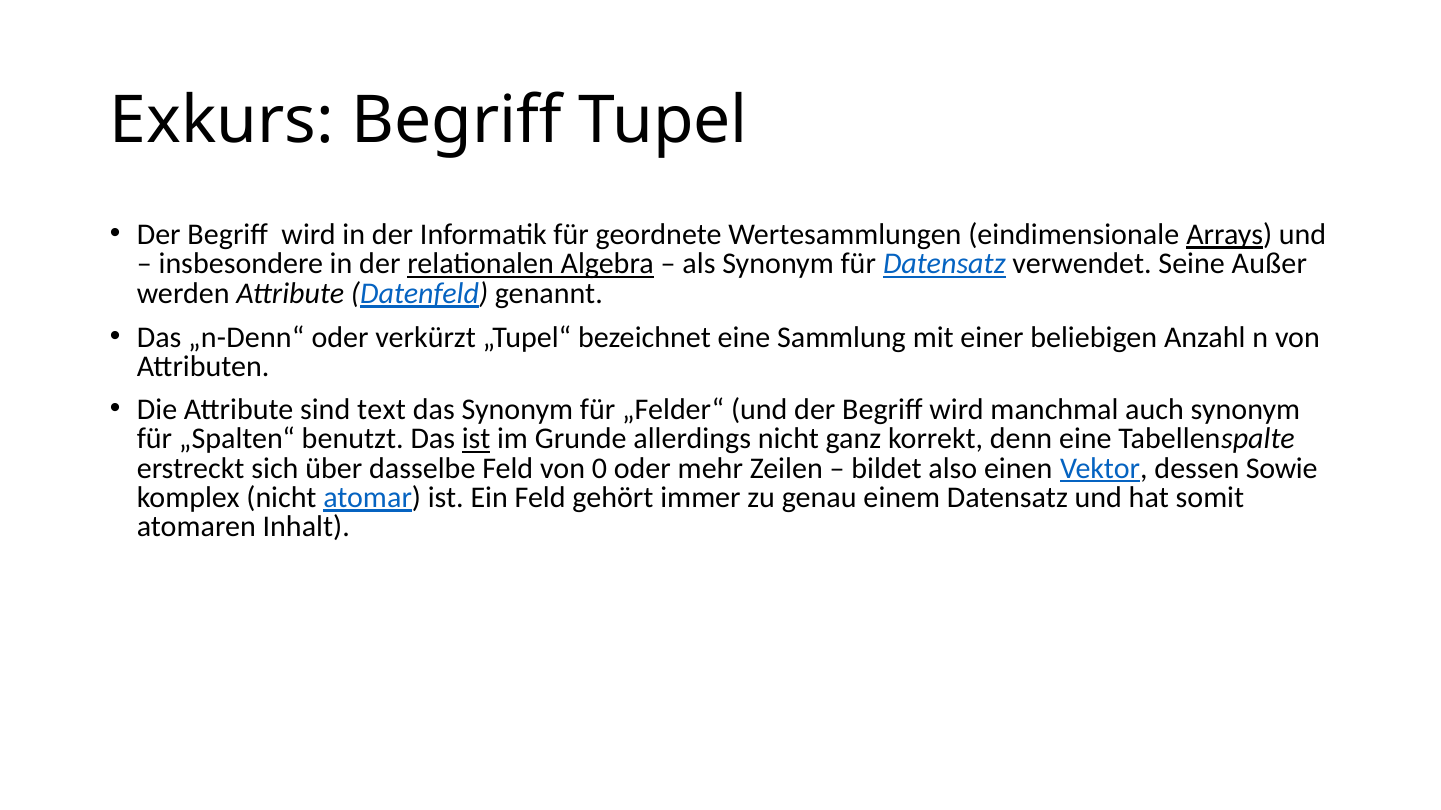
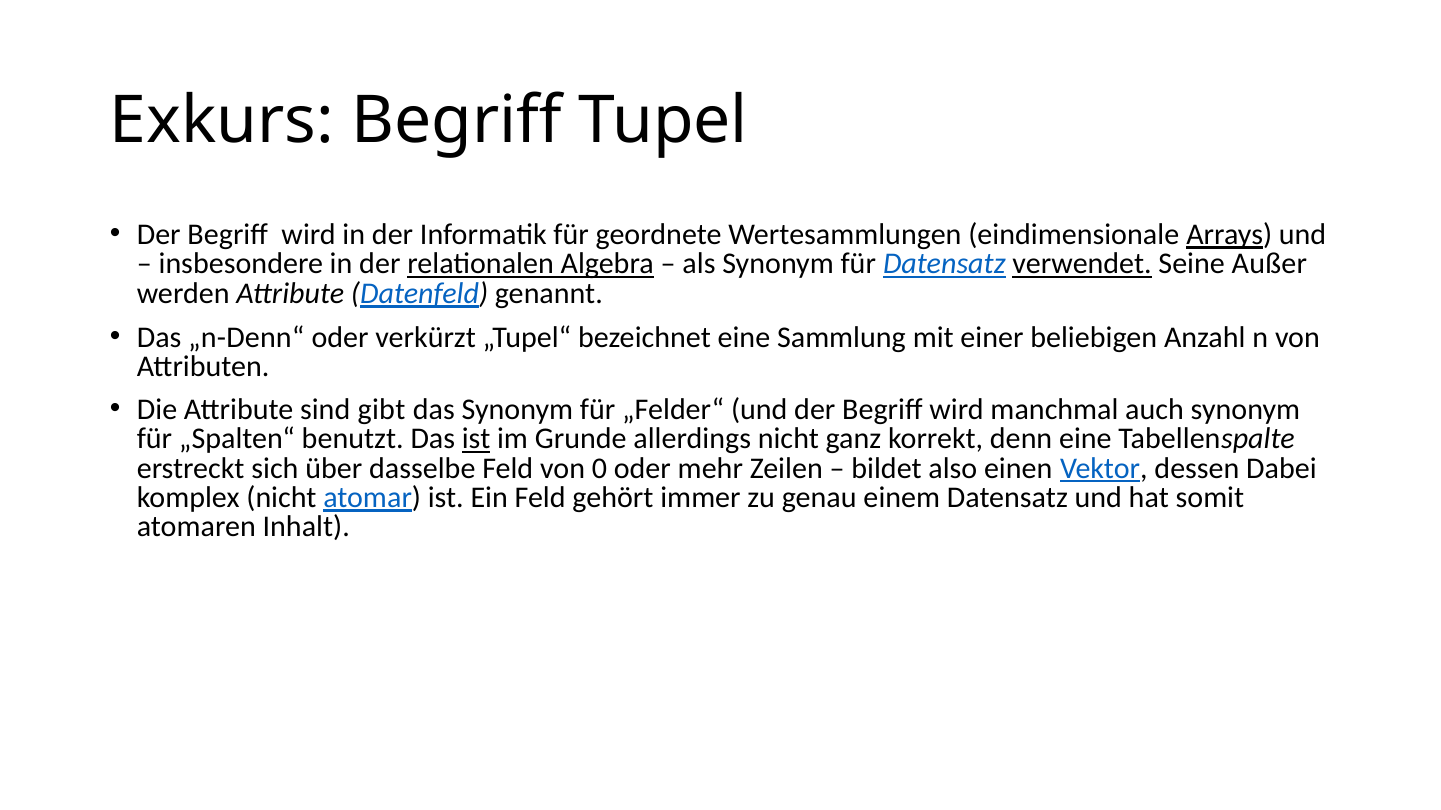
verwendet underline: none -> present (1082, 264)
text: text -> gibt (381, 410)
Sowie: Sowie -> Dabei (1281, 468)
